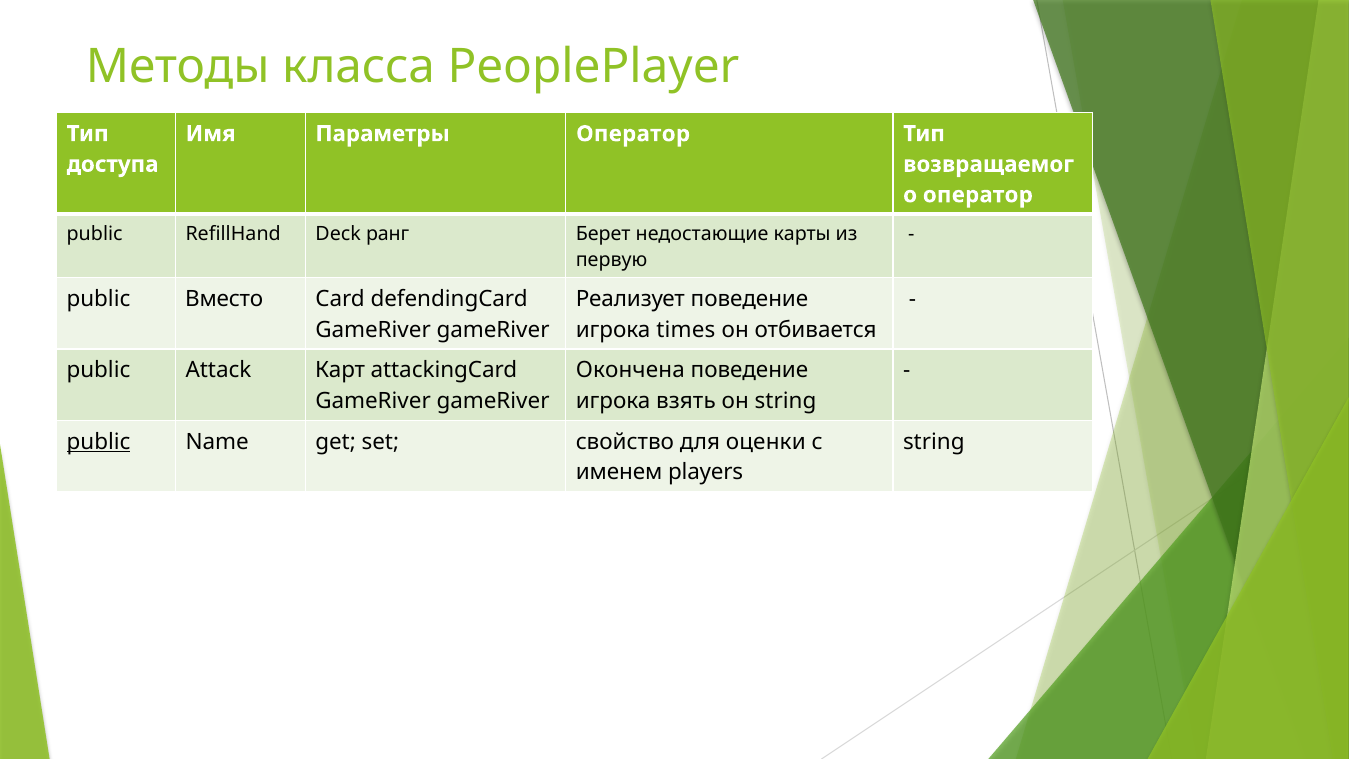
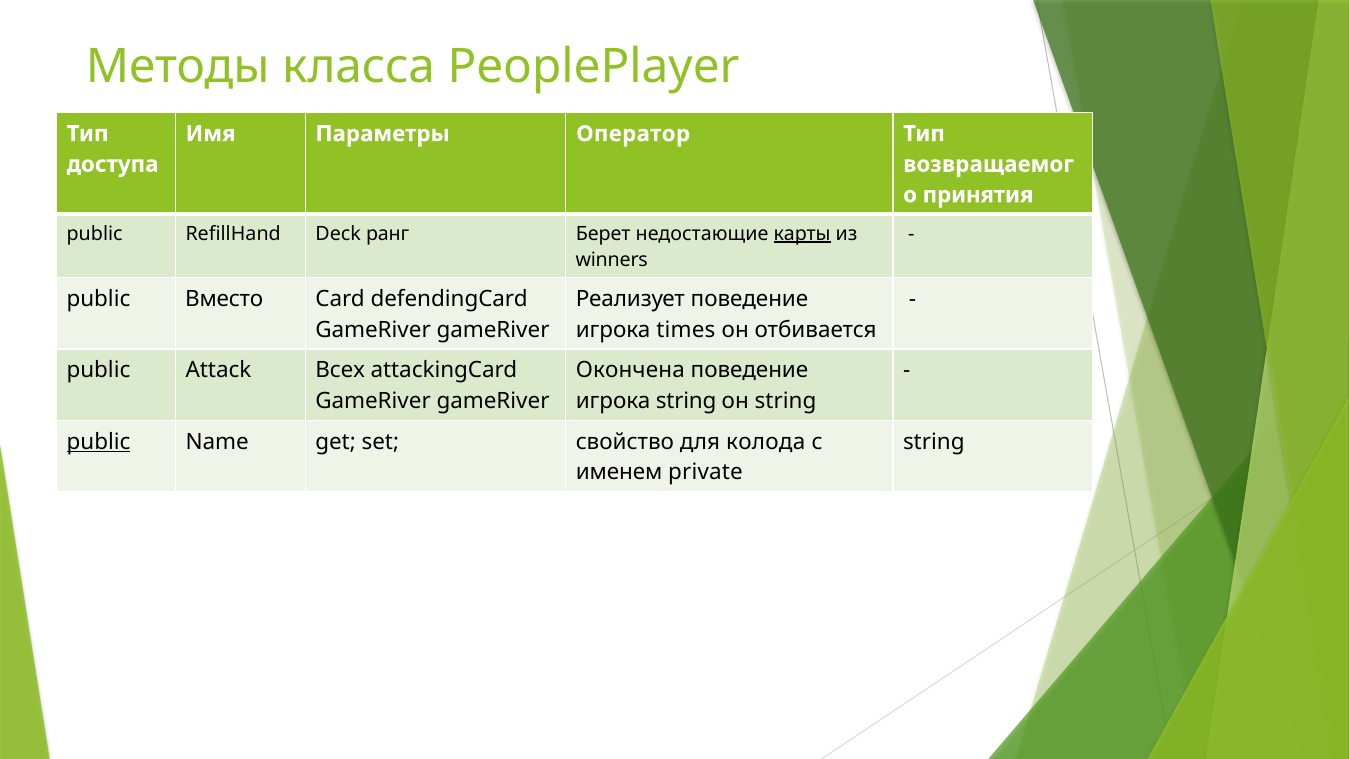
оператор: оператор -> принятия (978, 195)
карты underline: none -> present (802, 234)
первую: первую -> winners (612, 260)
Карт: Карт -> Всех (340, 370)
игрока взять: взять -> string (686, 401)
оценки: оценки -> колода (766, 442)
players: players -> private (705, 472)
